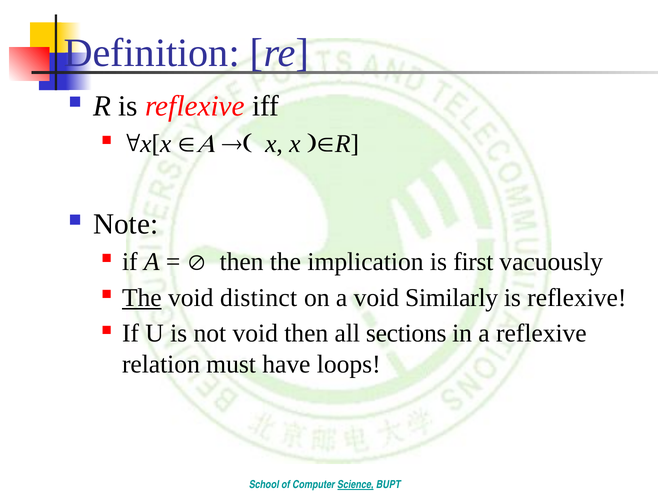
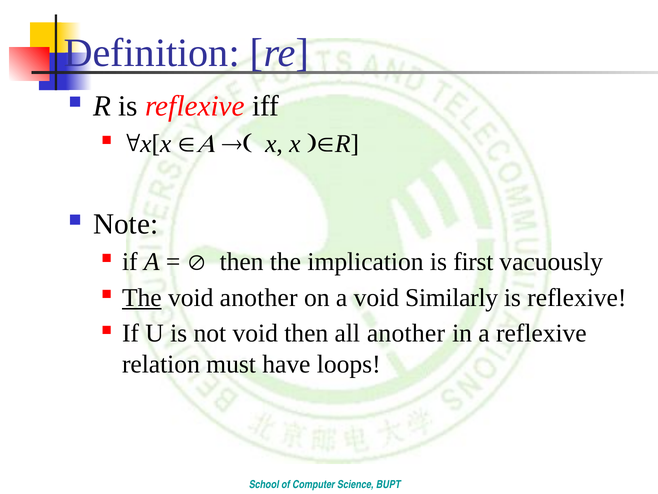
void distinct: distinct -> another (259, 297)
all sections: sections -> another (406, 333)
Science underline: present -> none (356, 484)
